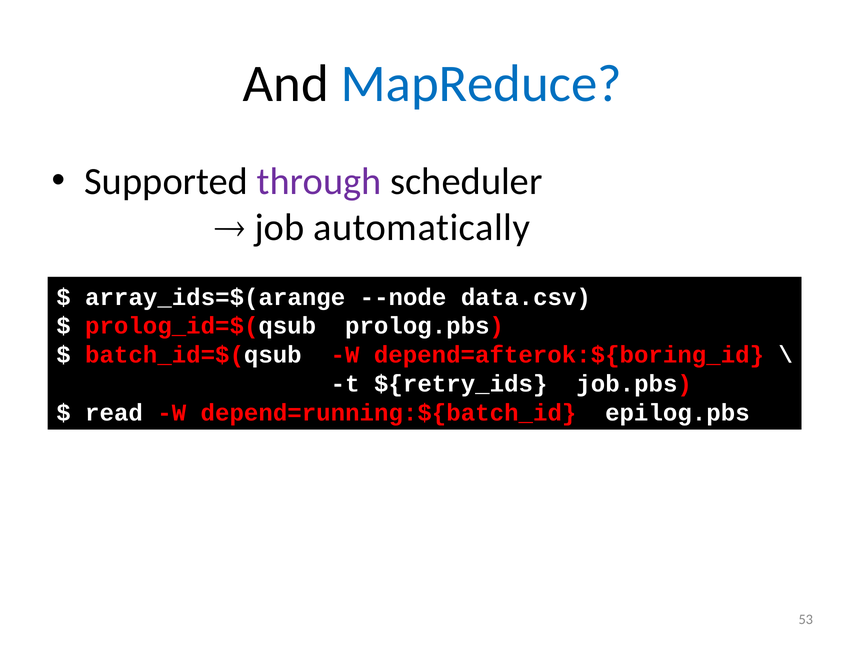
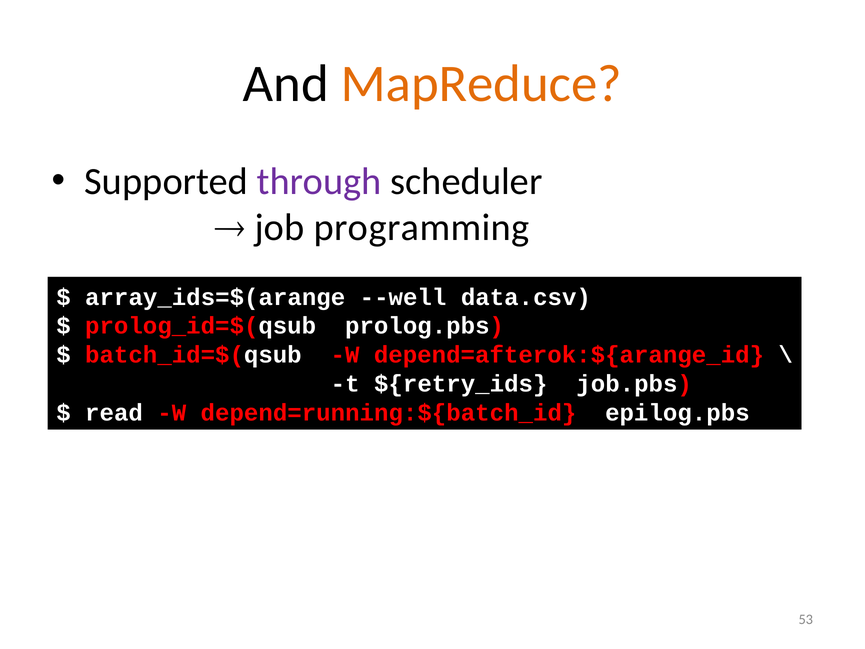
MapReduce colour: blue -> orange (481, 84)
automatically: automatically -> programming (422, 228)
--node: --node -> --well (403, 297)
depend=afterok:${boring_id: depend=afterok:${boring_id -> depend=afterok:${arange_id (569, 355)
